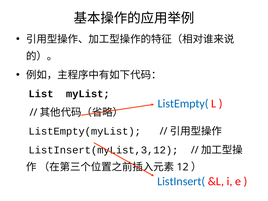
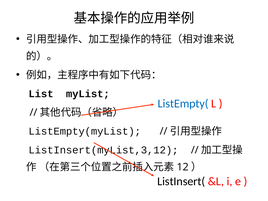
ListInsert( colour: blue -> black (181, 181)
